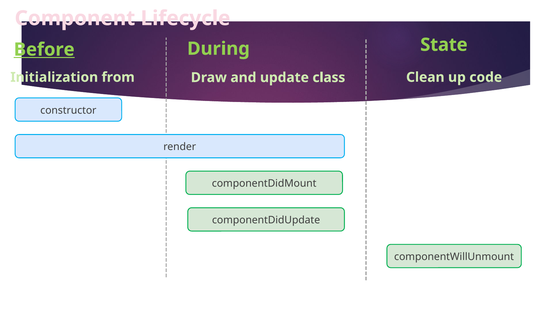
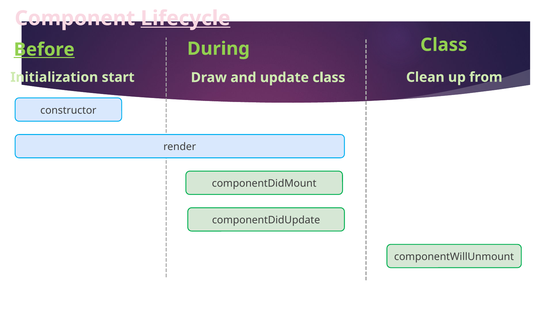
Lifecycle underline: none -> present (186, 18)
During State: State -> Class (444, 45)
from: from -> start (118, 77)
code: code -> from (486, 77)
